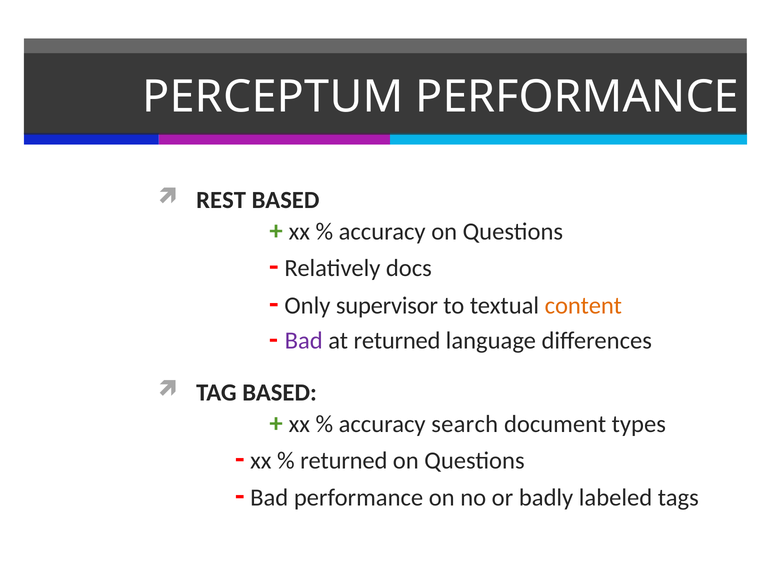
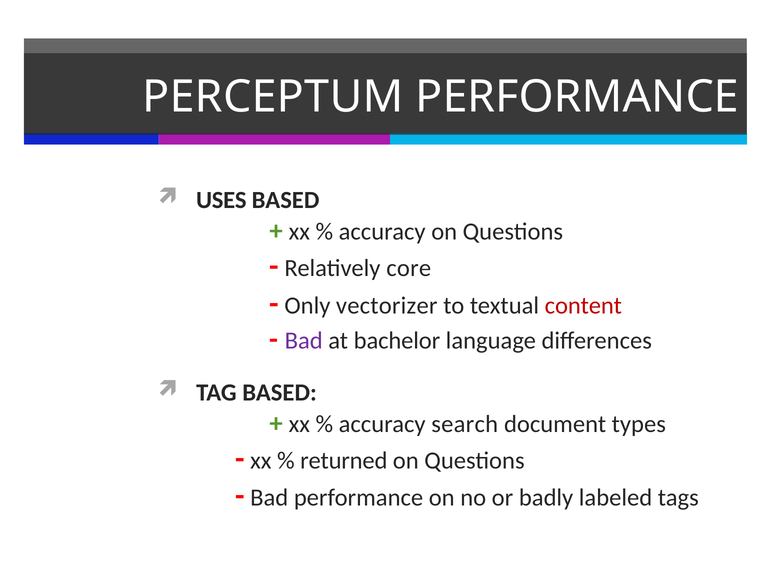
REST: REST -> USES (221, 200)
docs: docs -> core (409, 268)
supervisor: supervisor -> vectorizer (387, 306)
content colour: orange -> red (583, 306)
at returned: returned -> bachelor (397, 341)
